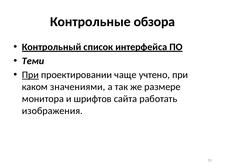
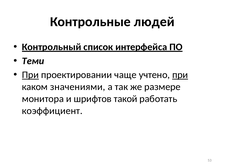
обзора: обзора -> людей (154, 22)
при underline: none -> present (180, 75)
сайта: сайта -> такой (126, 99)
изображения: изображения -> коэффициент (52, 111)
